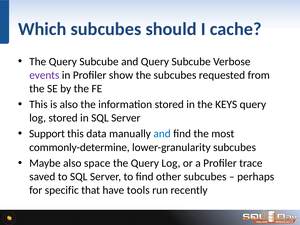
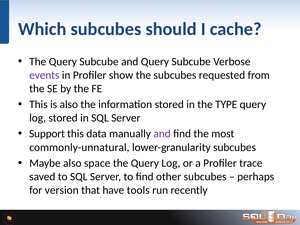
KEYS: KEYS -> TYPE (226, 104)
and colour: blue -> purple (162, 134)
commonly-determine: commonly-determine -> commonly-unnatural (79, 147)
specific: specific -> version (62, 190)
